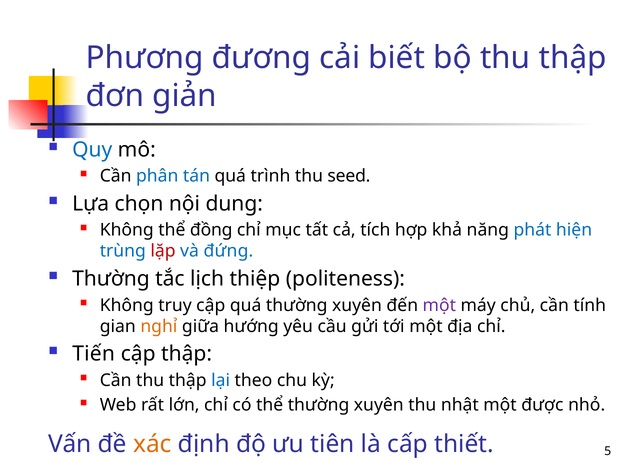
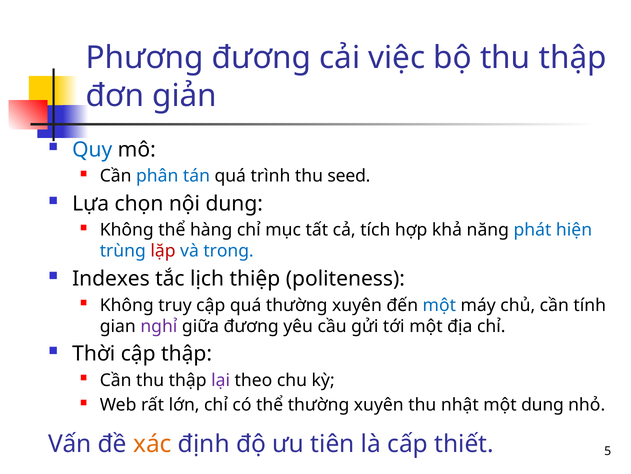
biết: biết -> việc (397, 58)
đồng: đồng -> hàng (211, 230)
đứng: đứng -> trọng (229, 251)
Thường: Thường -> Indexes (111, 278)
một colour: purple -> blue (439, 305)
nghỉ colour: orange -> purple (159, 326)
giữa hướng: hướng -> đương (251, 326)
Tiến: Tiến -> Thời (94, 353)
lại colour: blue -> purple (221, 380)
một được: được -> dung (542, 404)
